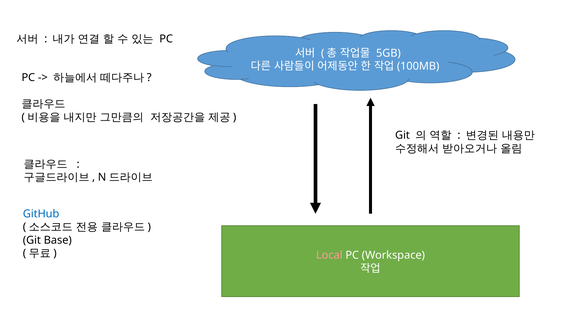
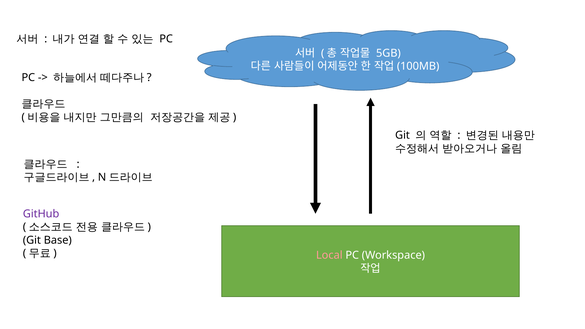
GitHub colour: blue -> purple (41, 214)
